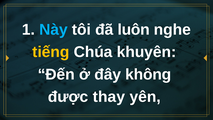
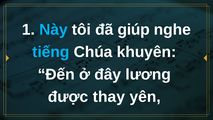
luôn: luôn -> giúp (134, 30)
tiếng colour: yellow -> light blue (51, 52)
không: không -> lương (148, 74)
